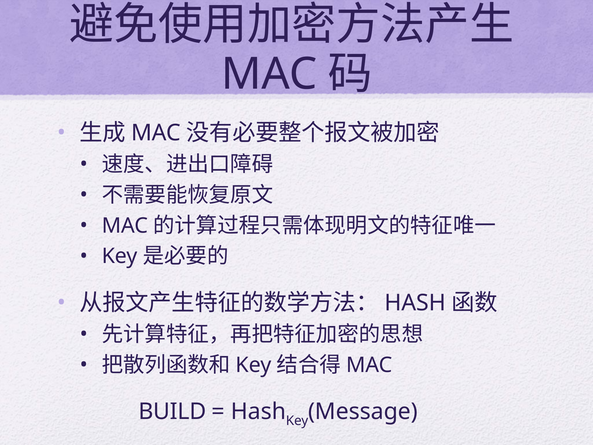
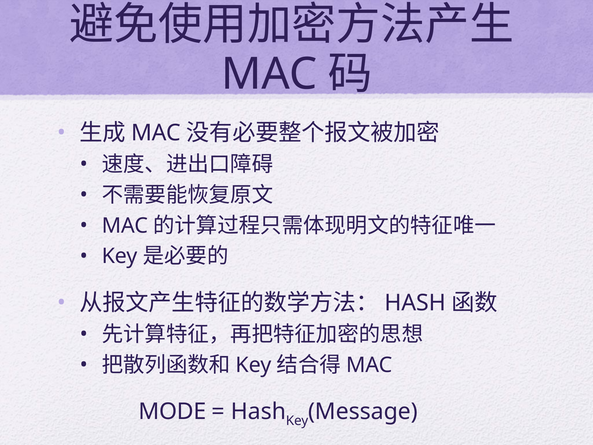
BUILD: BUILD -> MODE (172, 411)
